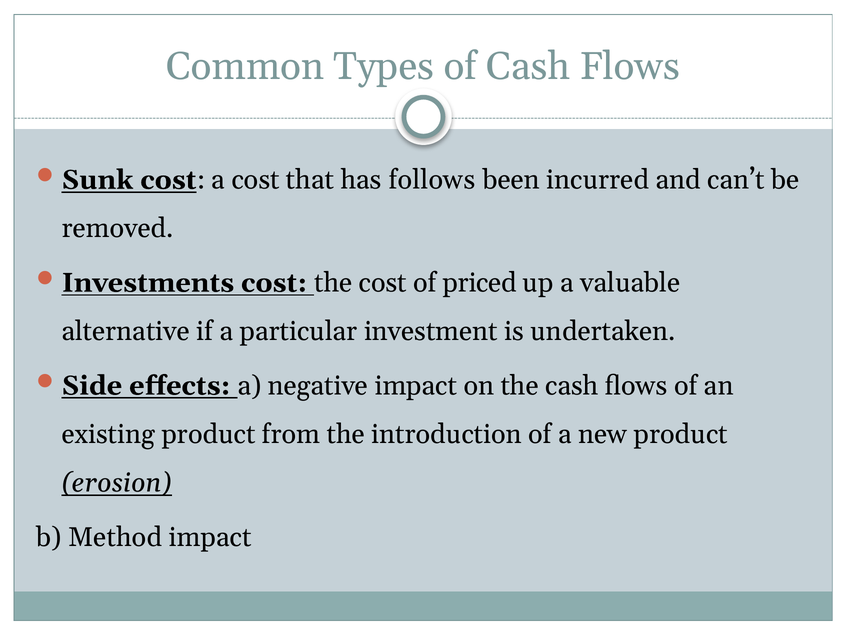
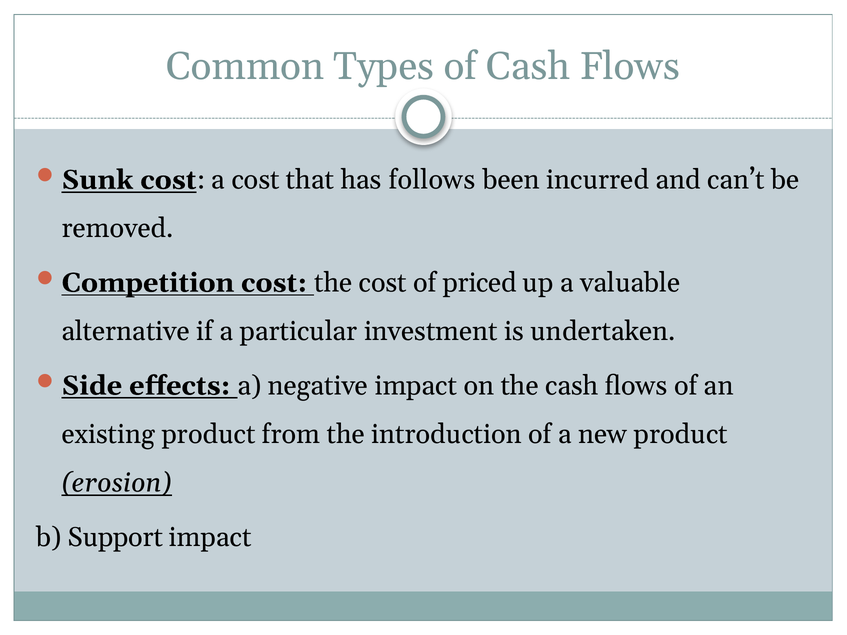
Investments: Investments -> Competition (148, 283)
Method: Method -> Support (115, 537)
